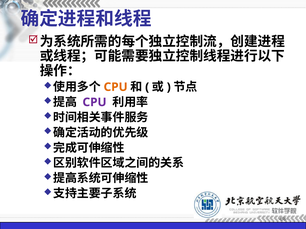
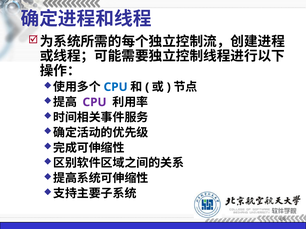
CPU colour: orange -> blue (116, 87)
